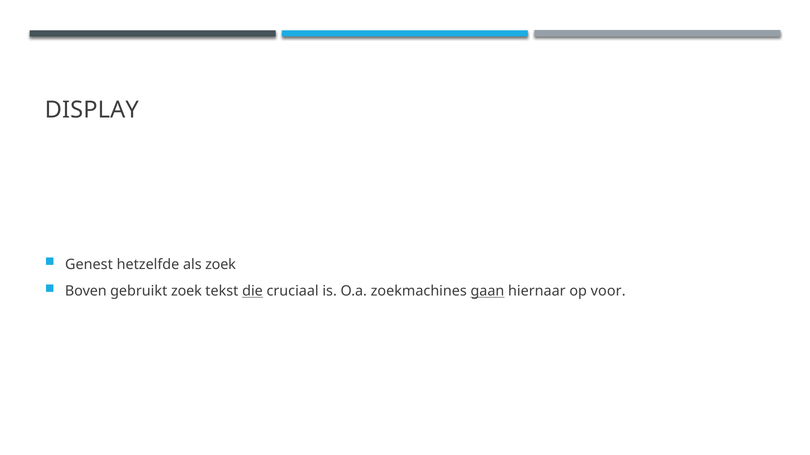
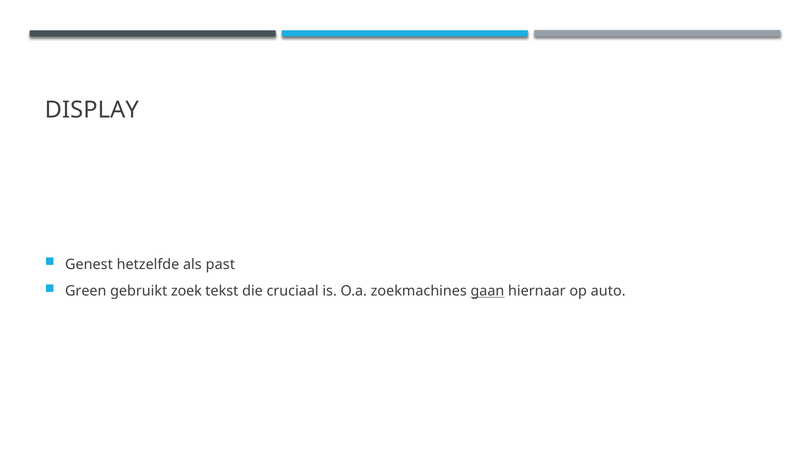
als zoek: zoek -> past (220, 265)
Boven: Boven -> Green (86, 292)
die underline: present -> none (252, 292)
voor: voor -> auto (608, 292)
